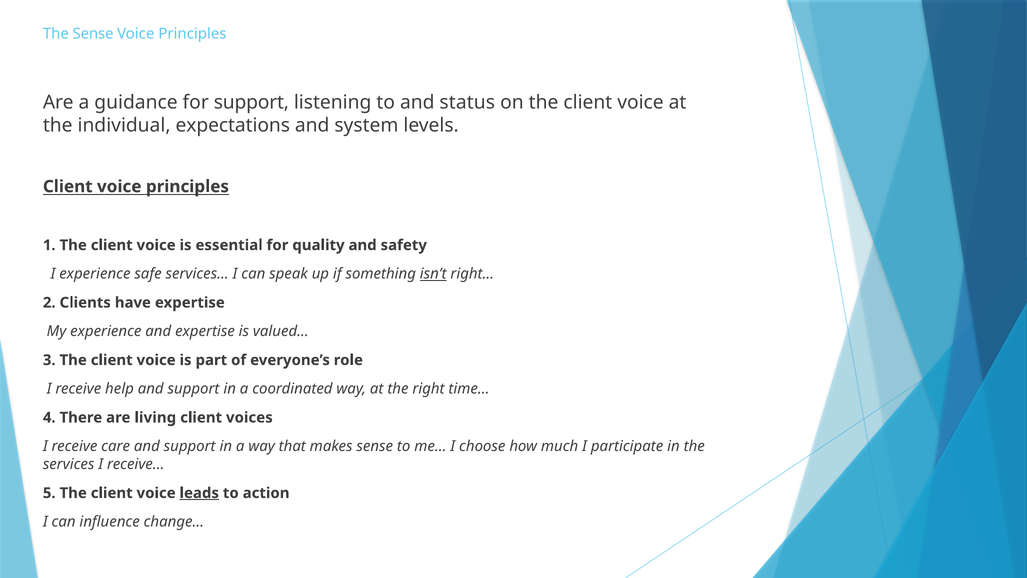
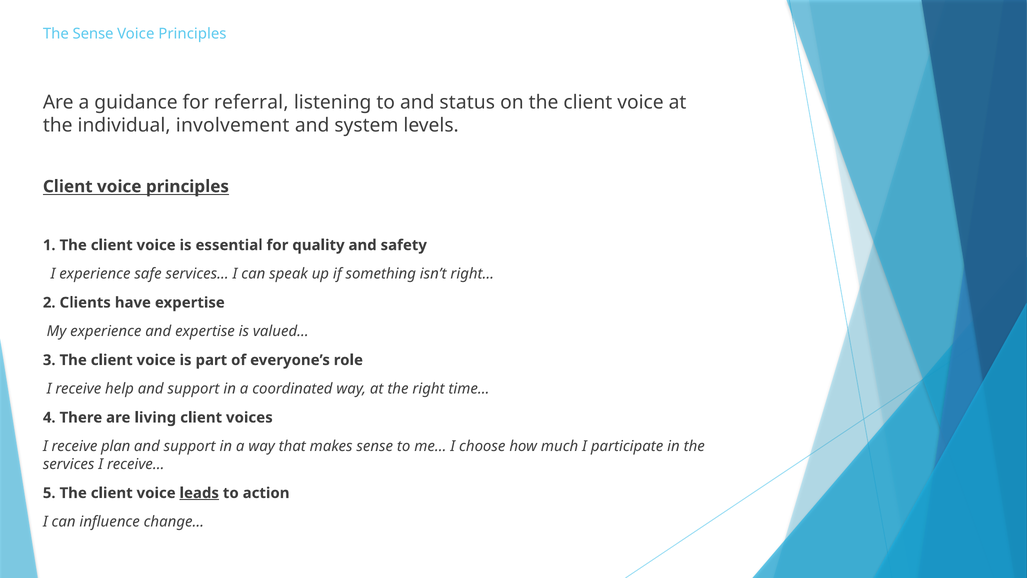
for support: support -> referral (251, 102)
expectations: expectations -> involvement (233, 125)
isn’t underline: present -> none (433, 274)
care: care -> plan (116, 446)
